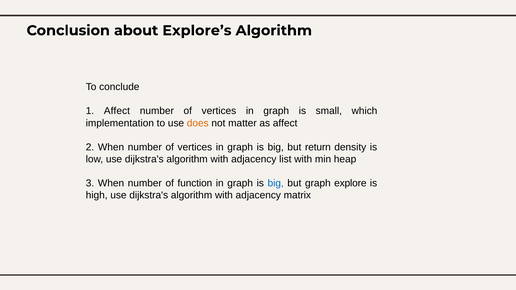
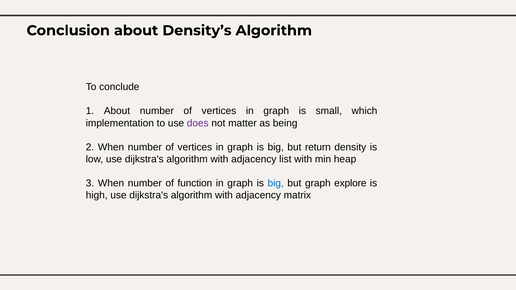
Explore’s: Explore’s -> Density’s (197, 31)
1 Affect: Affect -> About (117, 111)
does colour: orange -> purple (198, 123)
as affect: affect -> being (285, 123)
